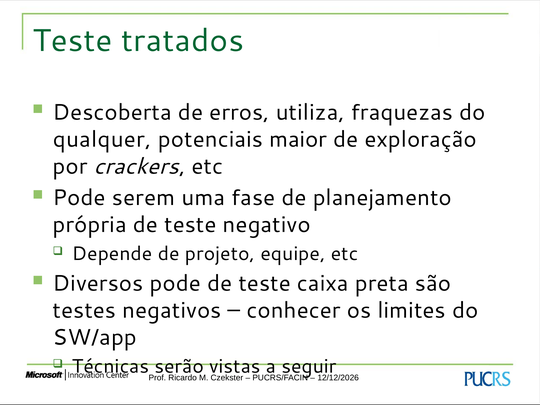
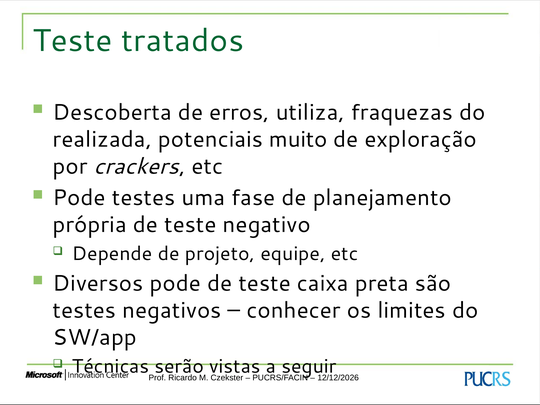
qualquer: qualquer -> realizada (102, 139)
maior: maior -> muito (298, 139)
Pode serem: serem -> testes (144, 198)
